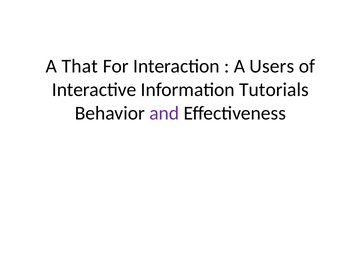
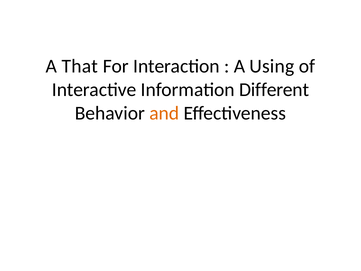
Users: Users -> Using (272, 66)
Tutorials: Tutorials -> Different (274, 89)
and colour: purple -> orange (164, 113)
